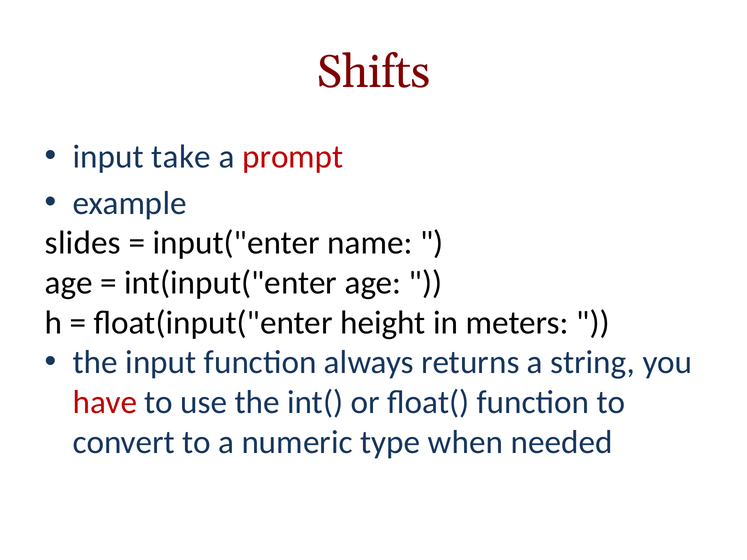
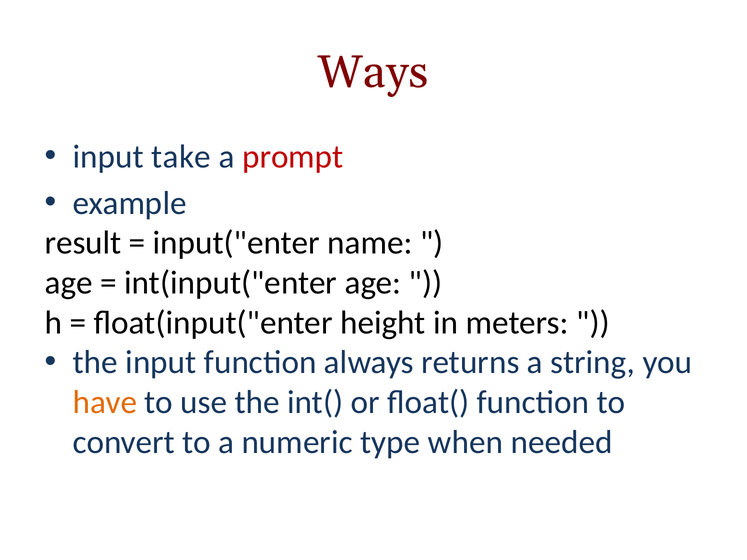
Shifts: Shifts -> Ways (373, 72)
slides: slides -> result (83, 243)
have colour: red -> orange (105, 402)
